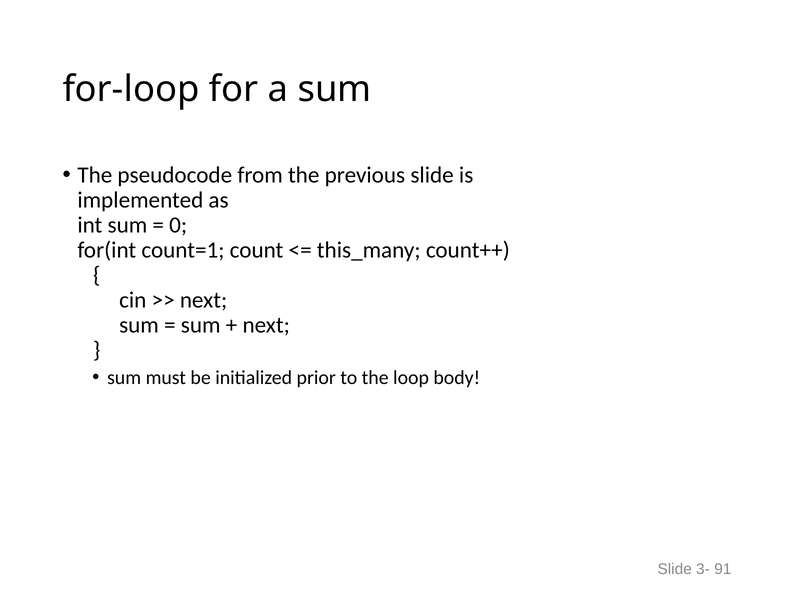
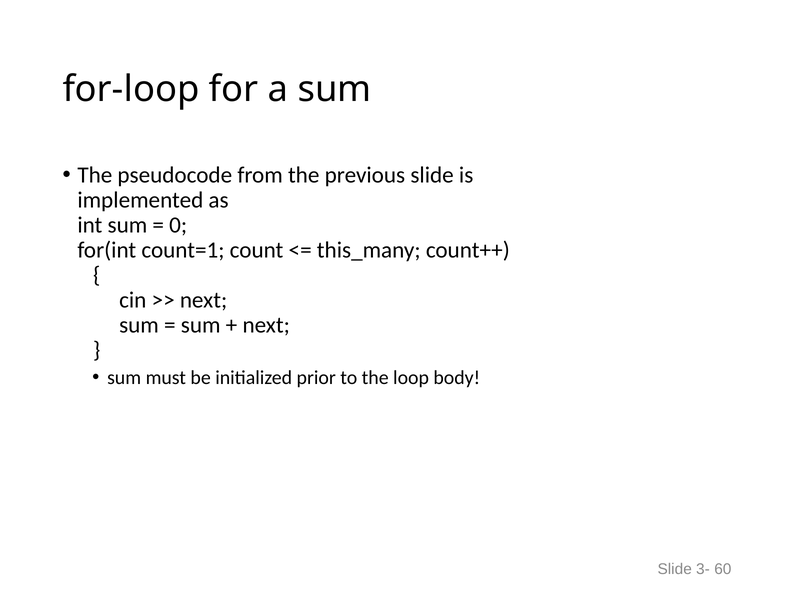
91: 91 -> 60 (723, 569)
